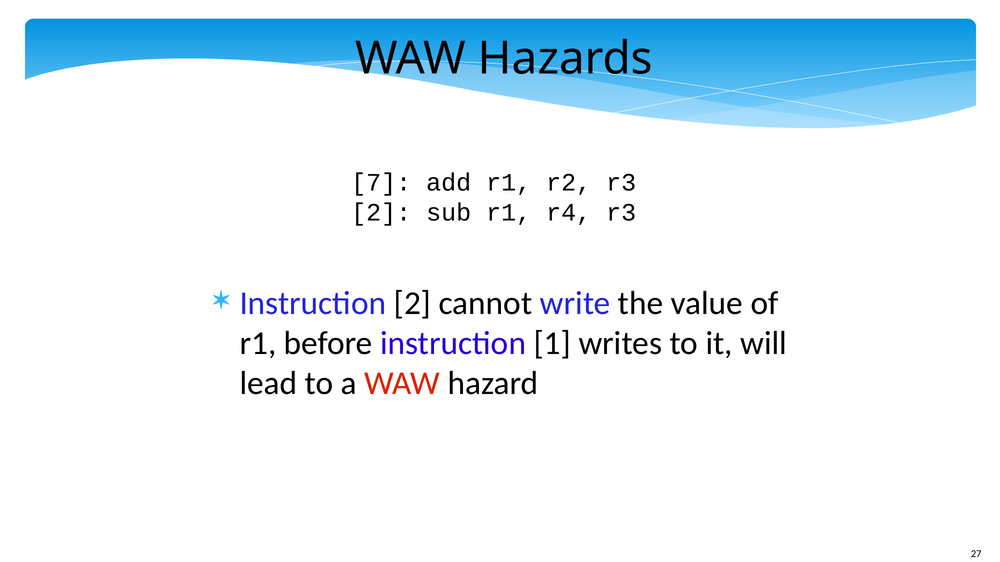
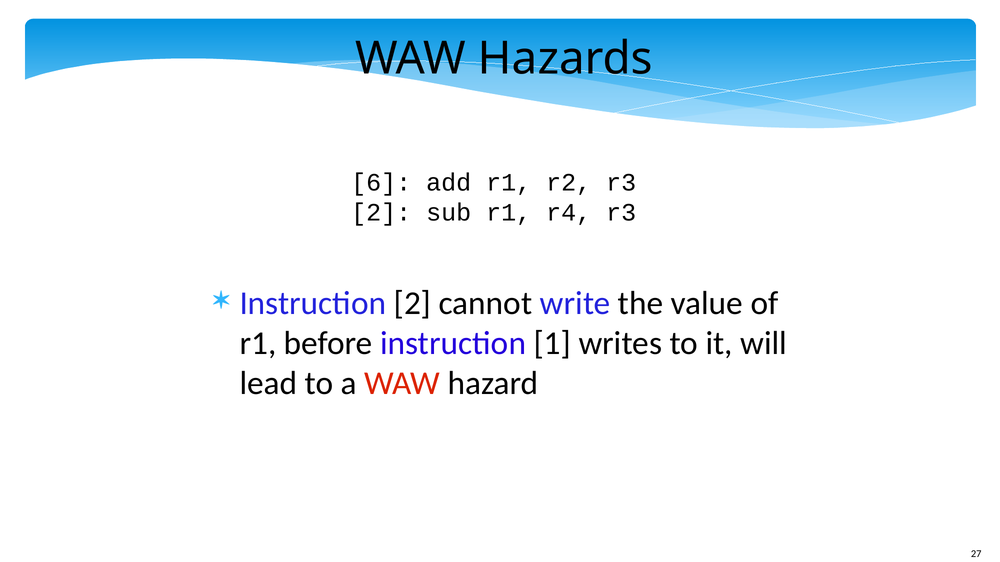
7: 7 -> 6 (381, 183)
